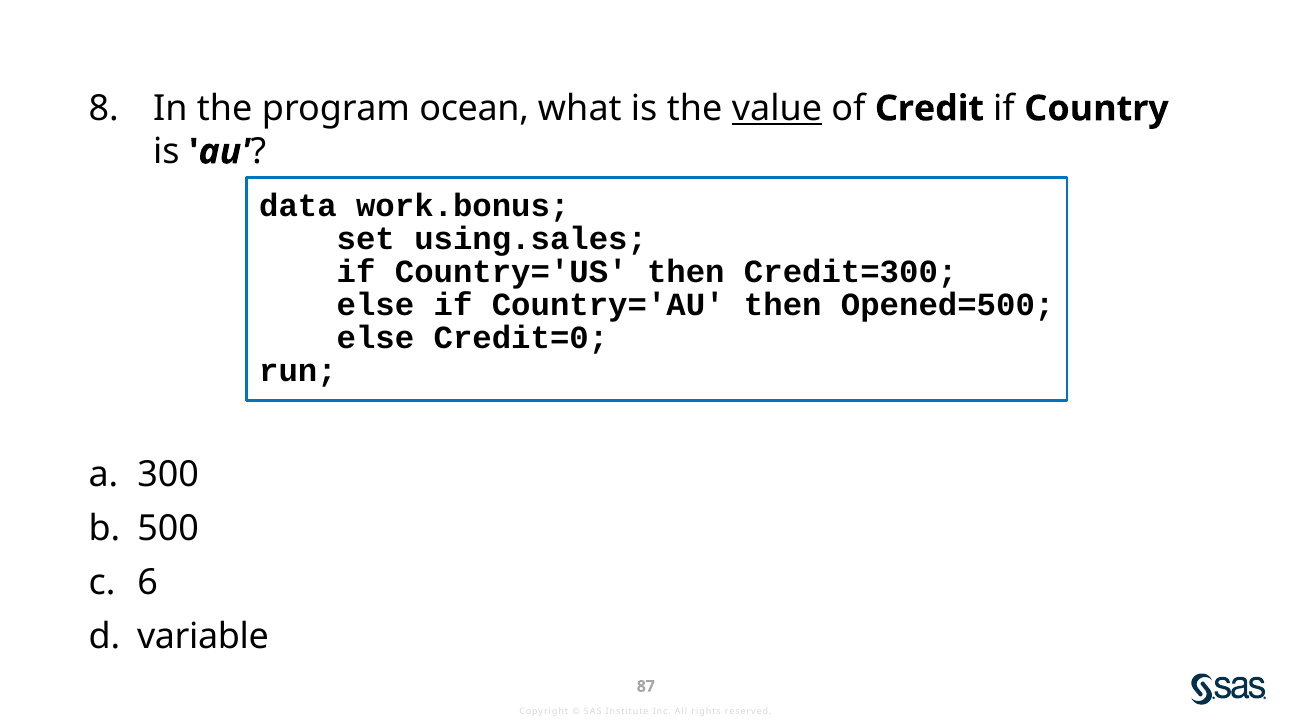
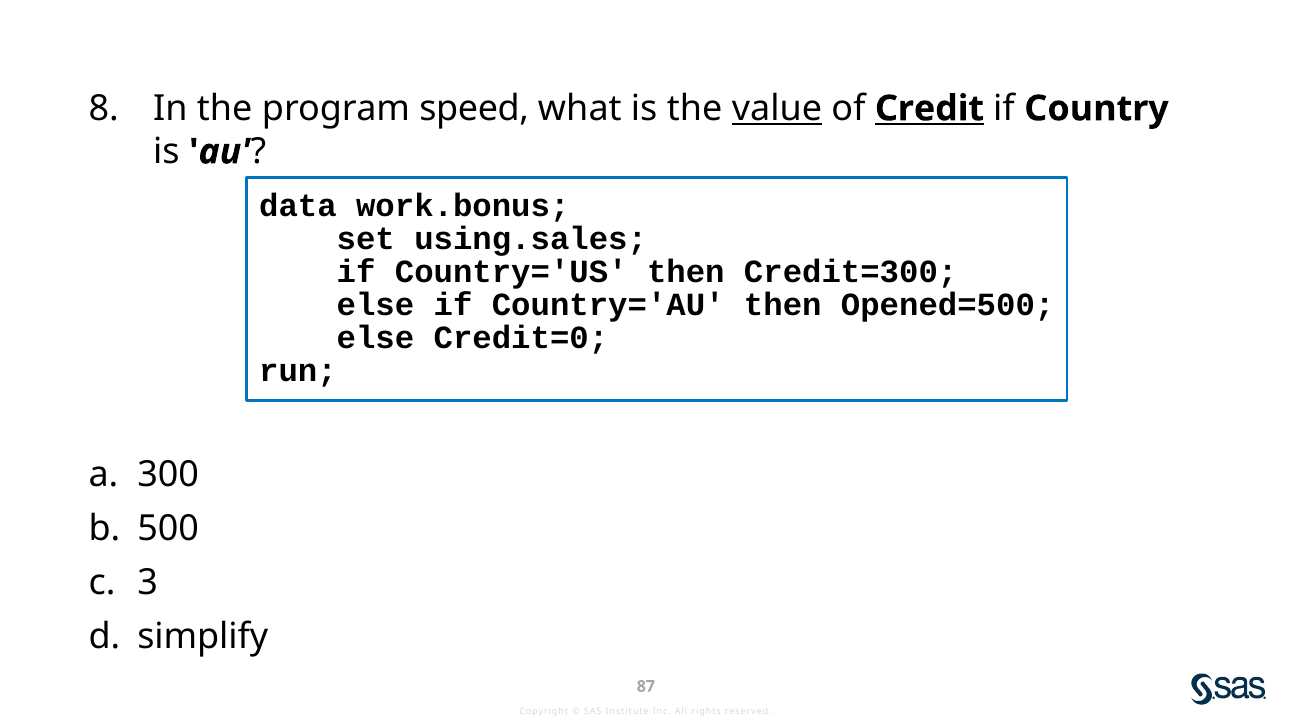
ocean: ocean -> speed (474, 109)
Credit underline: none -> present (929, 109)
6: 6 -> 3 (148, 583)
variable: variable -> simplify (203, 637)
